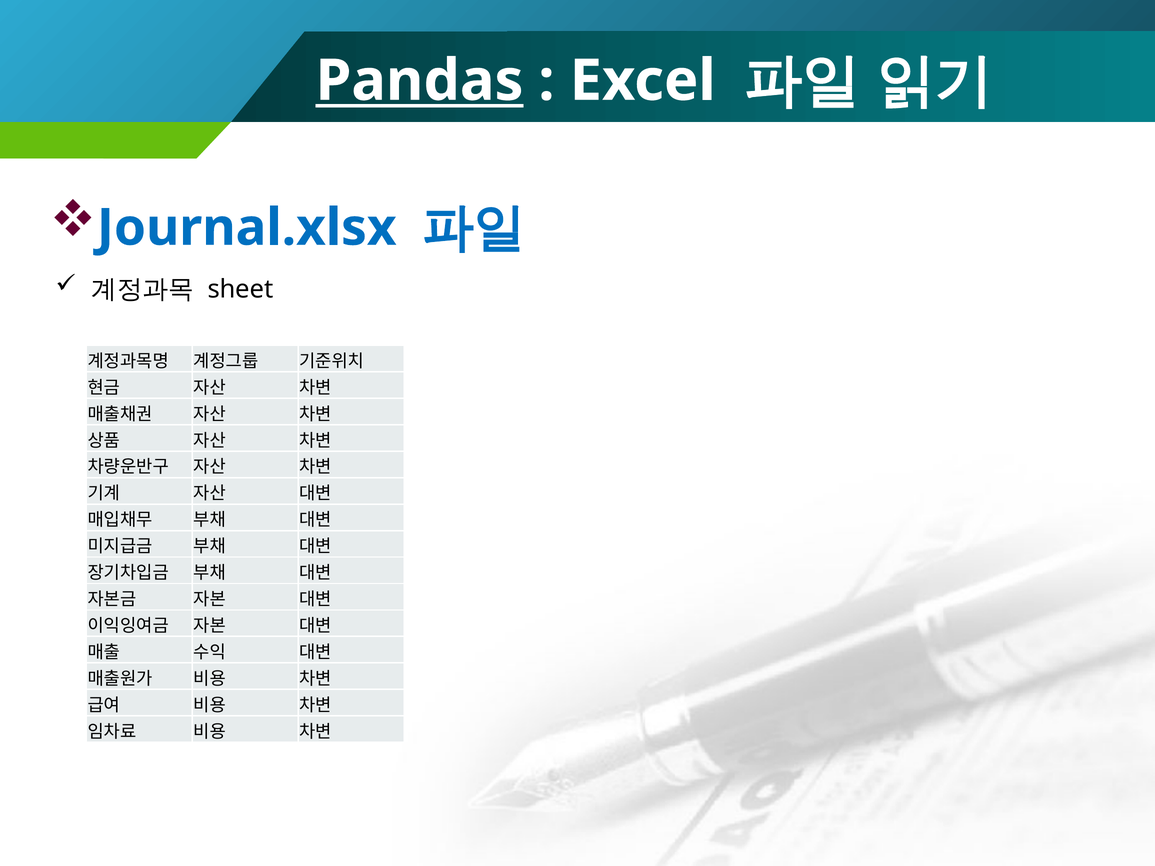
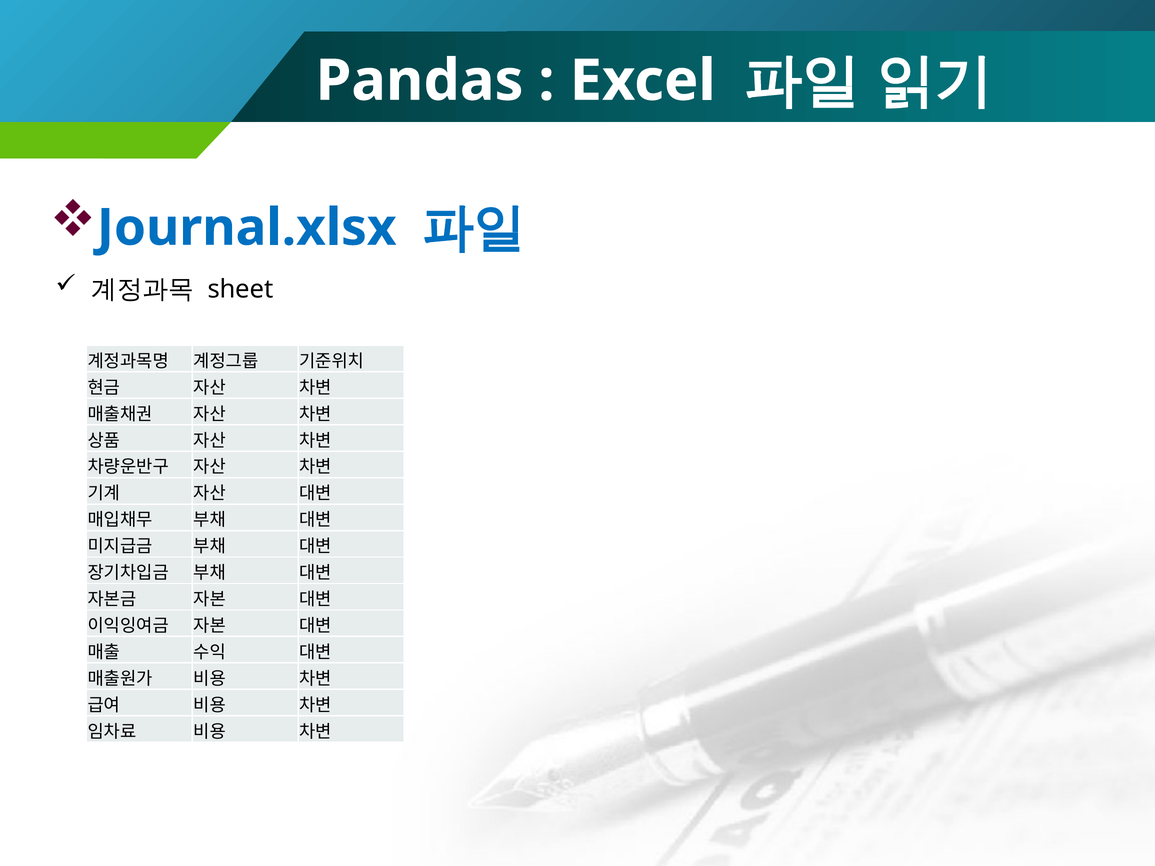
Pandas underline: present -> none (419, 81)
